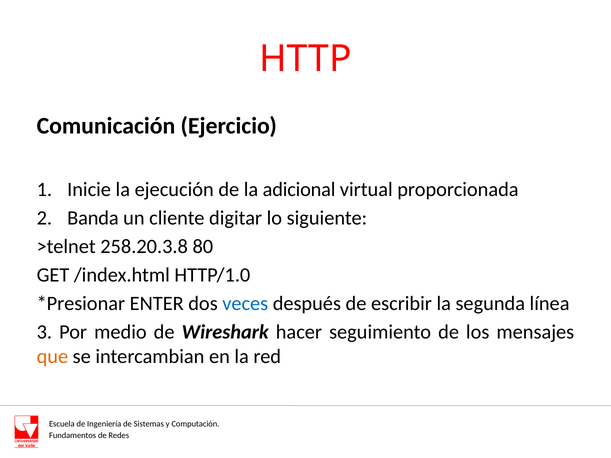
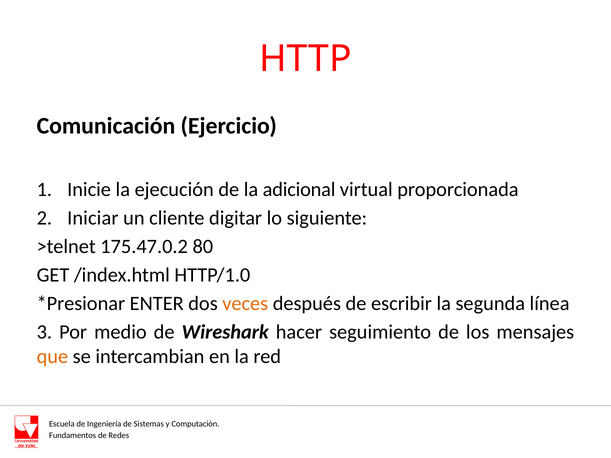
Banda: Banda -> Iniciar (93, 218)
258.20.3.8: 258.20.3.8 -> 175.47.0.2 (144, 247)
veces colour: blue -> orange (245, 304)
